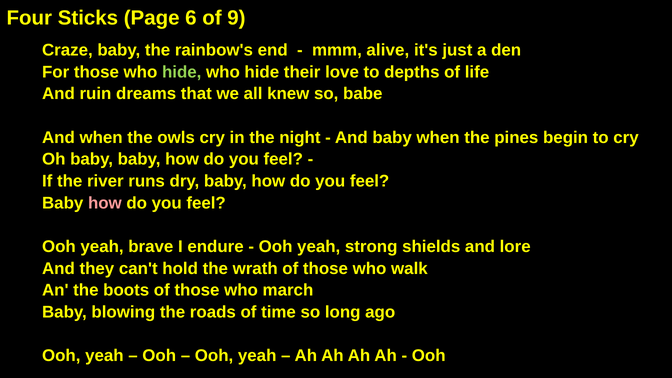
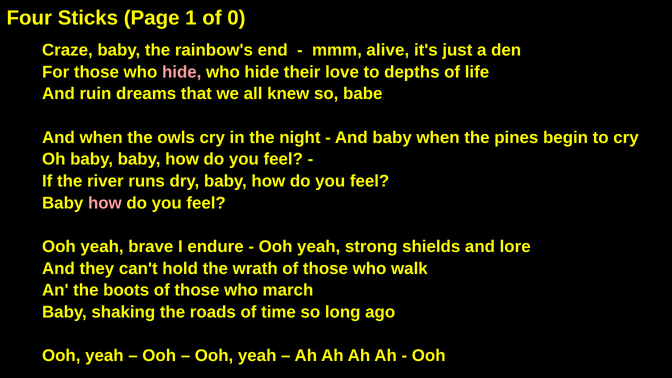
6: 6 -> 1 (191, 18)
9: 9 -> 0 (236, 18)
hide colour: light green -> pink (182, 72)
blowing: blowing -> shaking (123, 312)
